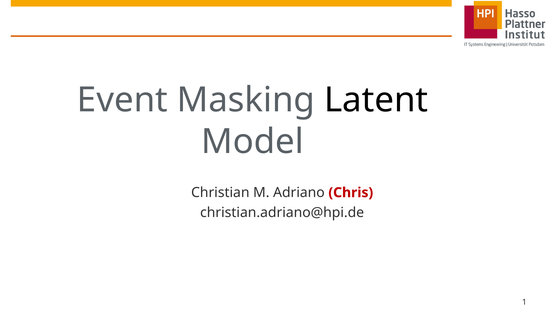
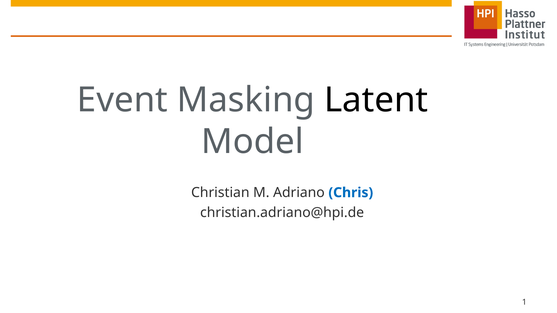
Chris colour: red -> blue (351, 193)
